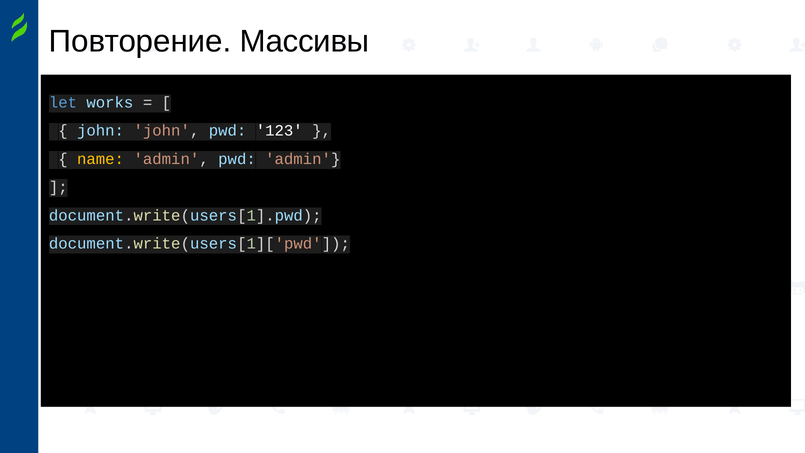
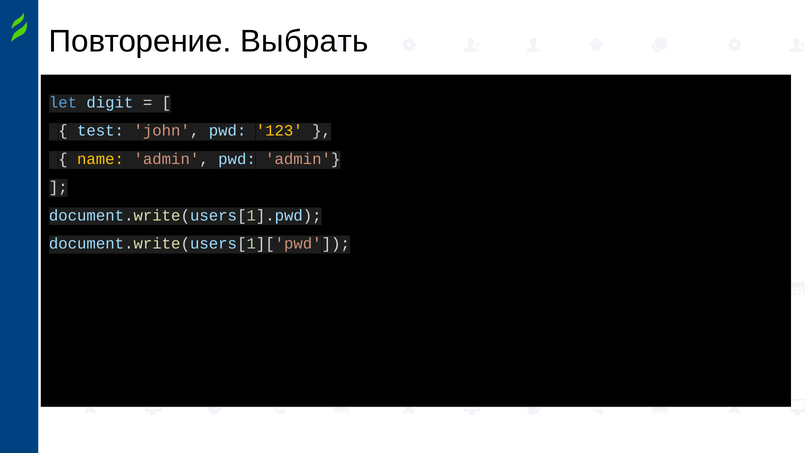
Массивы: Массивы -> Выбрать (304, 41)
works: works -> digit (110, 103)
john: john -> test (101, 131)
123 colour: white -> yellow (279, 131)
